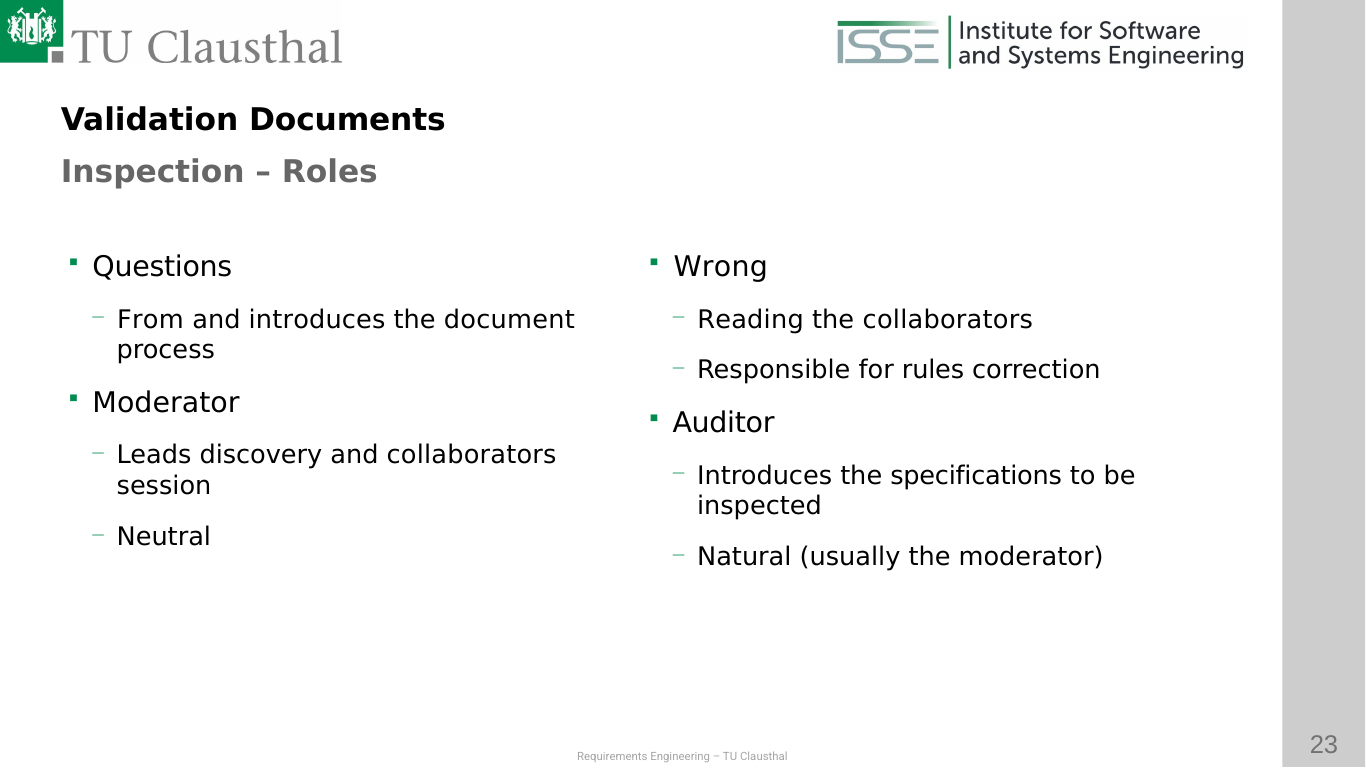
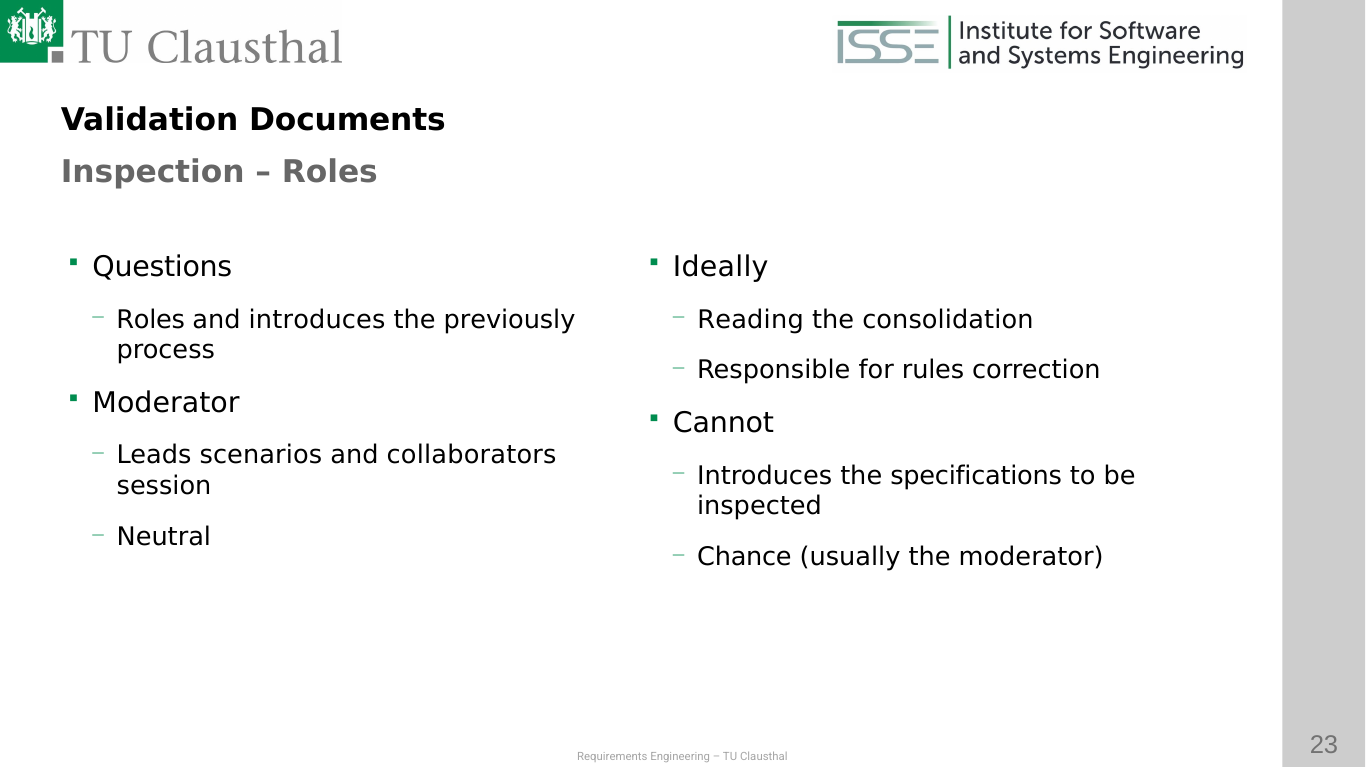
Wrong: Wrong -> Ideally (721, 267)
From: From -> Roles (151, 320)
document: document -> previously (510, 320)
the collaborators: collaborators -> consolidation (948, 320)
Auditor: Auditor -> Cannot (723, 423)
discovery: discovery -> scenarios (261, 456)
Natural: Natural -> Chance (744, 558)
